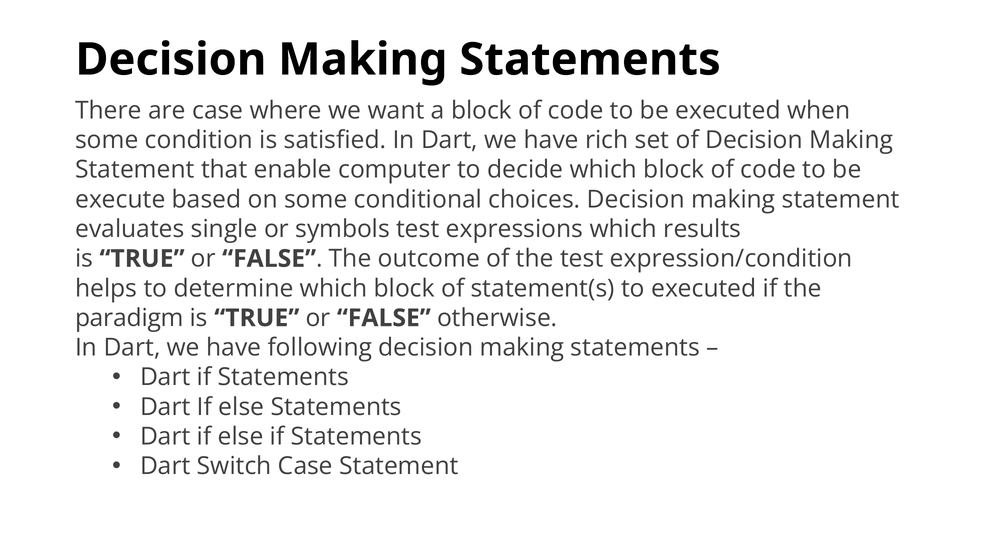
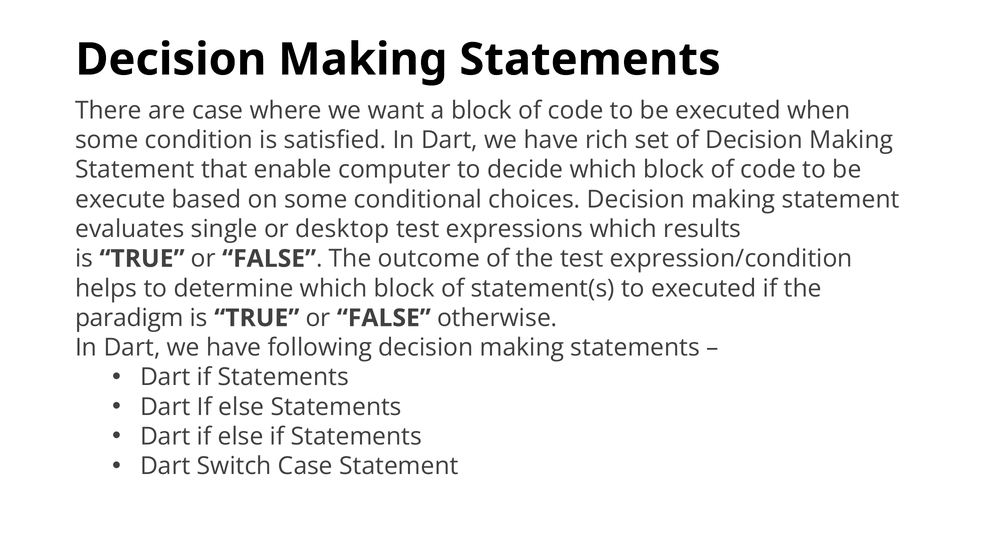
symbols: symbols -> desktop (342, 229)
